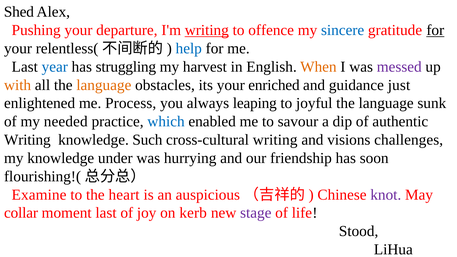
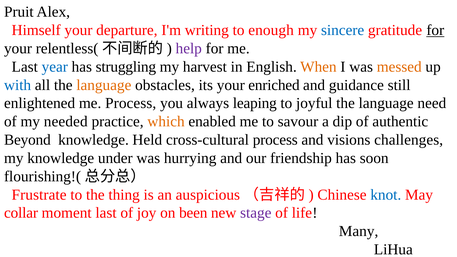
Shed: Shed -> Pruit (19, 12)
Pushing: Pushing -> Himself (36, 30)
writing underline: present -> none (207, 30)
offence: offence -> enough (271, 30)
help colour: blue -> purple (189, 48)
messed colour: purple -> orange (399, 67)
with colour: orange -> blue (18, 85)
just: just -> still (399, 85)
sunk: sunk -> need (432, 103)
which colour: blue -> orange (166, 122)
Writing: Writing -> Beyond (27, 140)
Such: Such -> Held (147, 140)
cross-cultural writing: writing -> process (275, 140)
Examine: Examine -> Frustrate (39, 195)
heart: heart -> thing (124, 195)
knot colour: purple -> blue (386, 195)
kerb: kerb -> been (193, 213)
Stood: Stood -> Many (359, 231)
